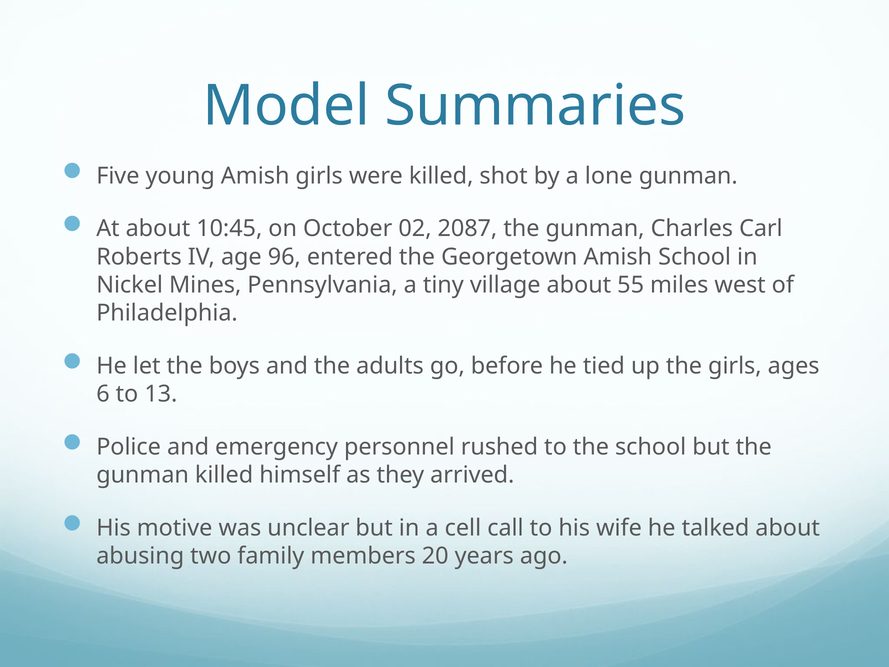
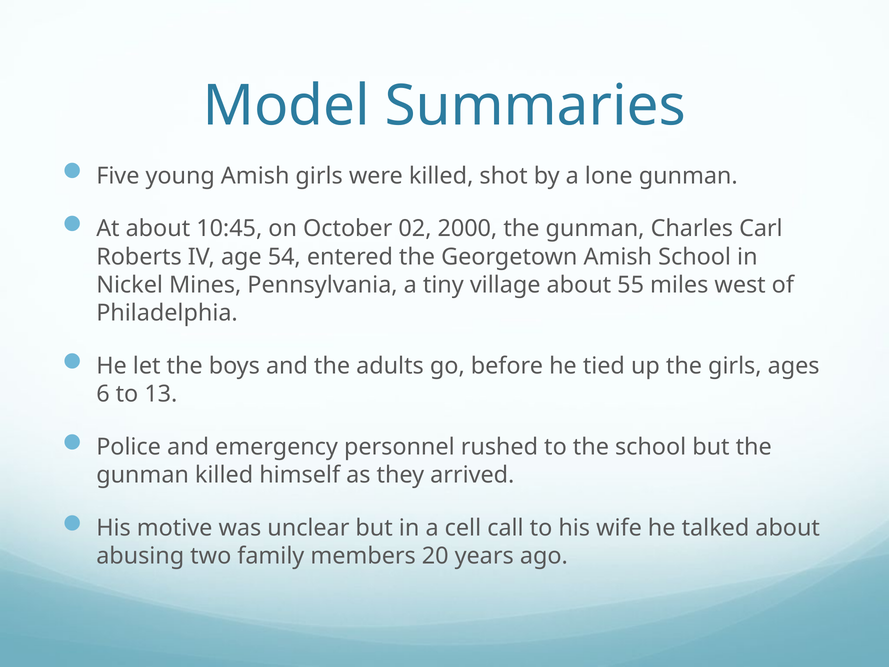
2087: 2087 -> 2000 (467, 229)
96: 96 -> 54 (284, 257)
